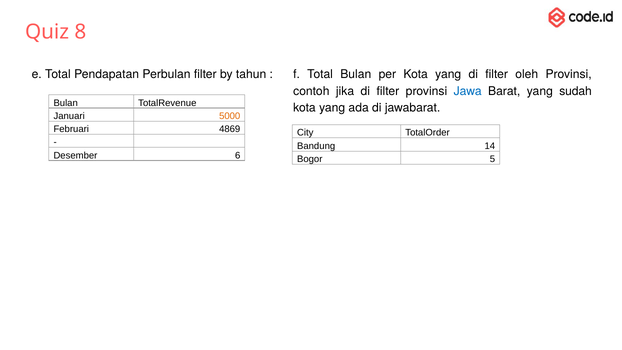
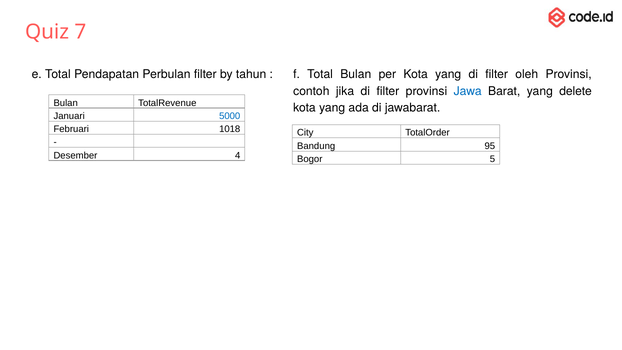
8: 8 -> 7 (80, 32)
sudah: sudah -> delete (576, 91)
5000 colour: orange -> blue (230, 116)
4869: 4869 -> 1018 (230, 129)
14: 14 -> 95 (490, 146)
6: 6 -> 4 (238, 155)
